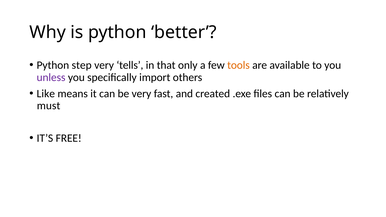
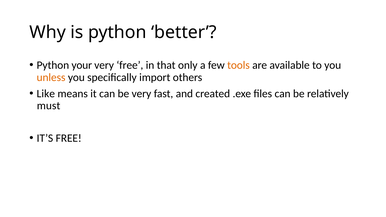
step: step -> your (82, 65)
very tells: tells -> free (130, 65)
unless colour: purple -> orange (51, 77)
